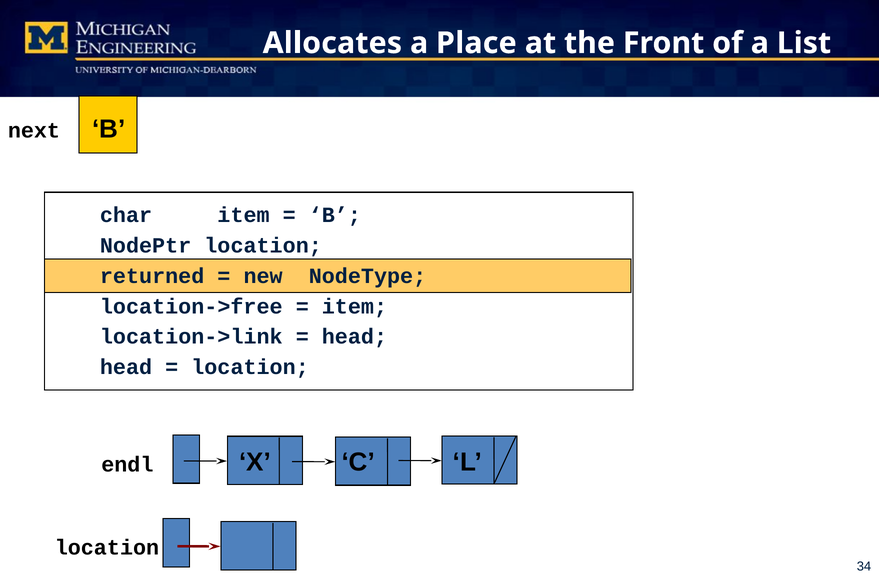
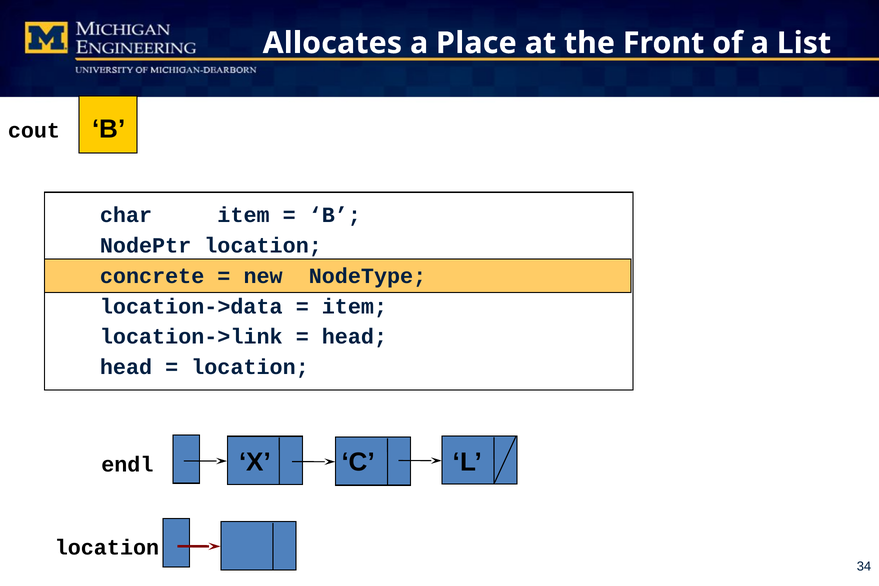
next: next -> cout (34, 130)
returned: returned -> concrete (152, 276)
location->free: location->free -> location->data (191, 306)
